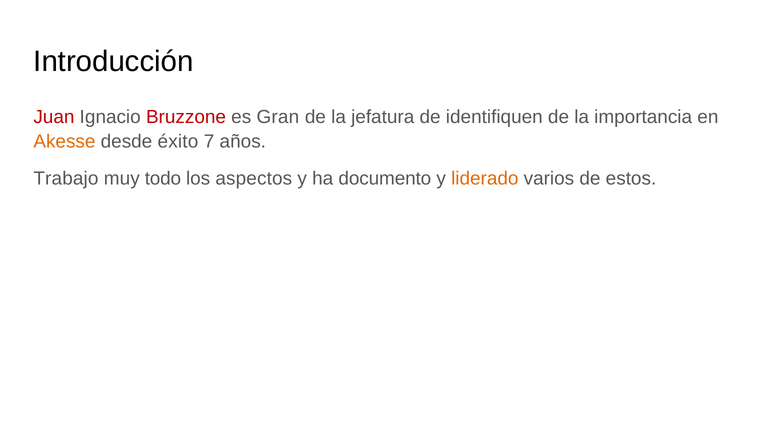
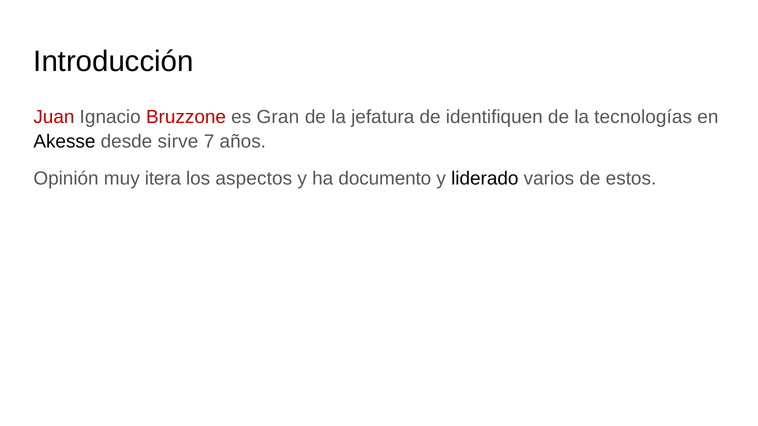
importancia: importancia -> tecnologías (643, 117)
Akesse colour: orange -> black (64, 142)
éxito: éxito -> sirve (178, 142)
Trabajo: Trabajo -> Opinión (66, 179)
todo: todo -> itera (163, 179)
liderado colour: orange -> black (485, 179)
